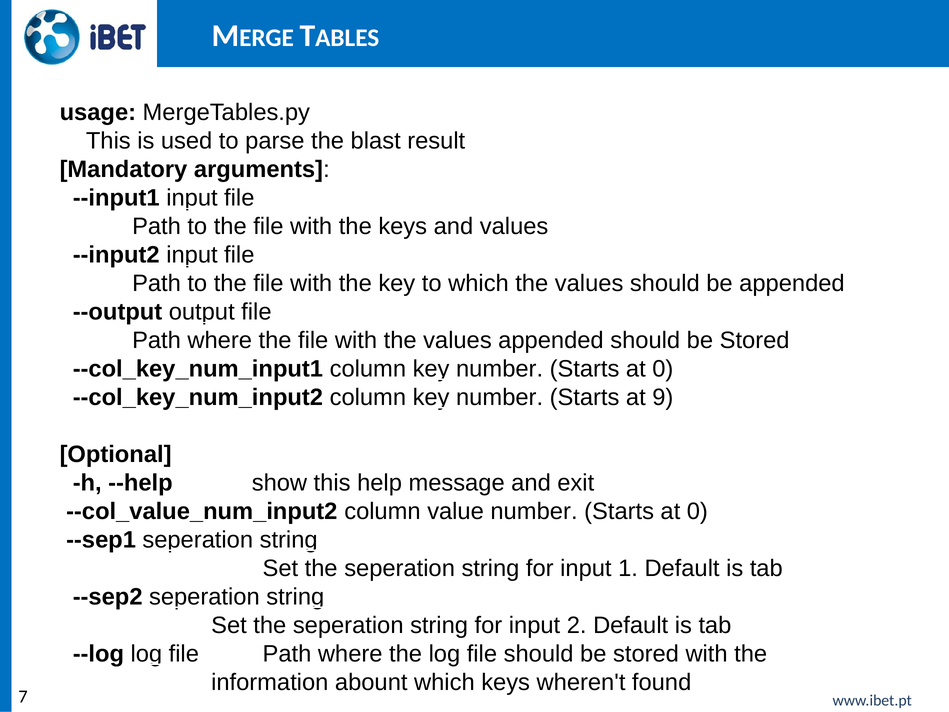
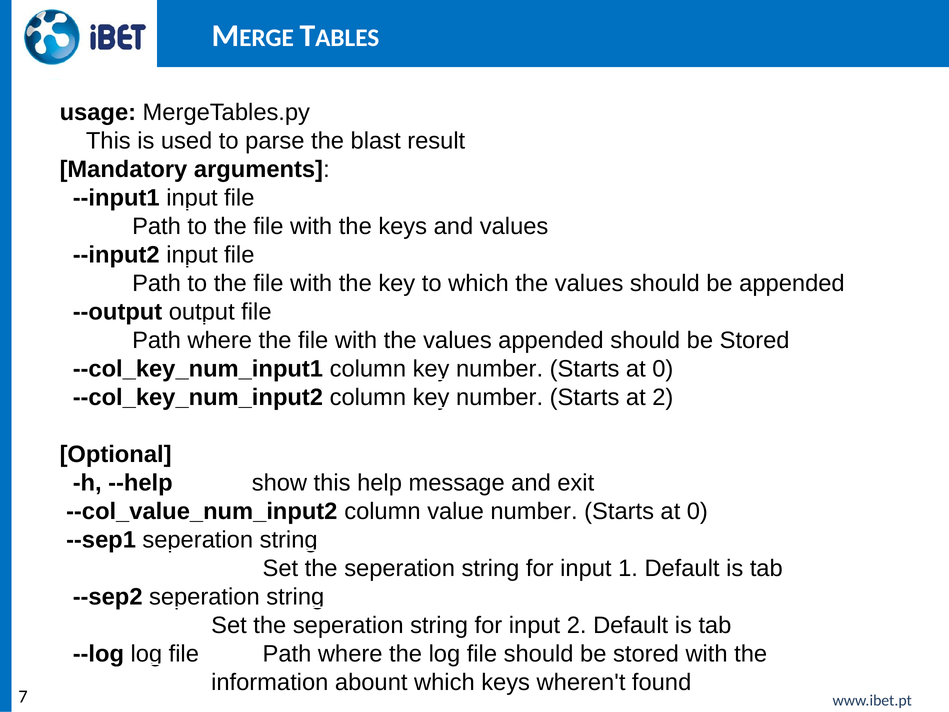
at 9: 9 -> 2 (663, 397)
